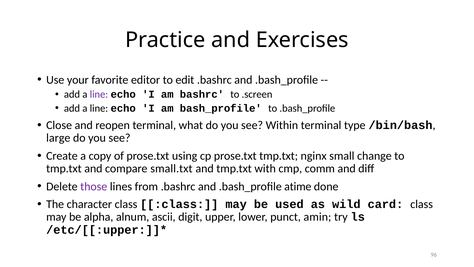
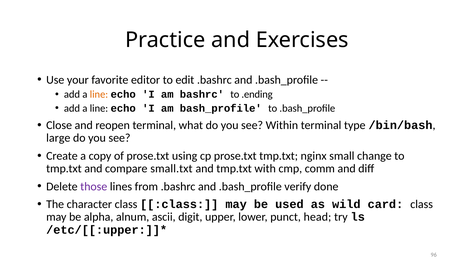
line colour: purple -> orange (99, 94)
.screen: .screen -> .ending (257, 94)
atime: atime -> verify (298, 186)
amin: amin -> head (317, 217)
